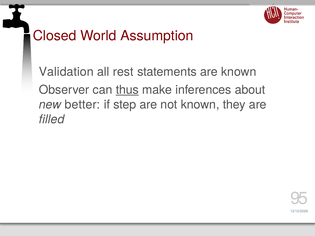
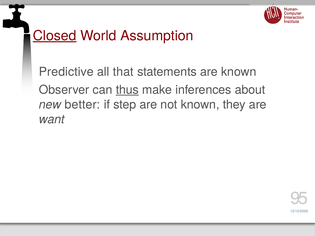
Closed underline: none -> present (55, 36)
Validation: Validation -> Predictive (66, 72)
rest: rest -> that (123, 72)
filled: filled -> want (52, 119)
